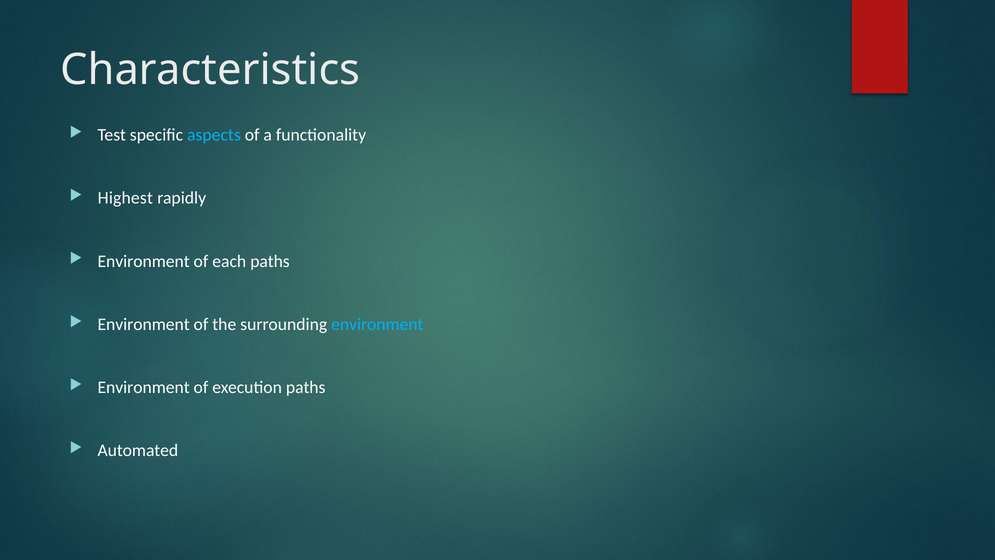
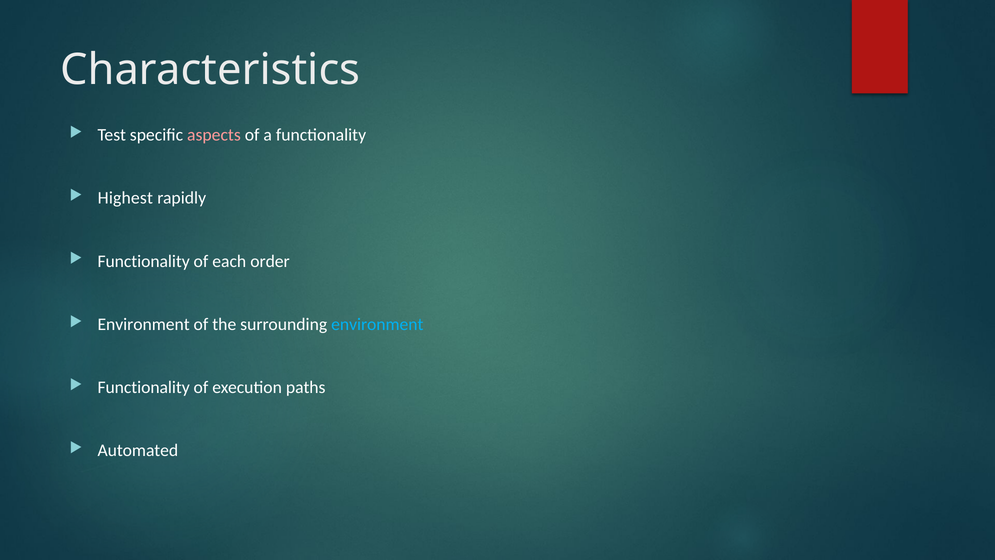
aspects colour: light blue -> pink (214, 135)
Environment: Environment -> Functionality (144, 261)
each paths: paths -> order (270, 261)
Environment: Environment -> Functionality (144, 387)
